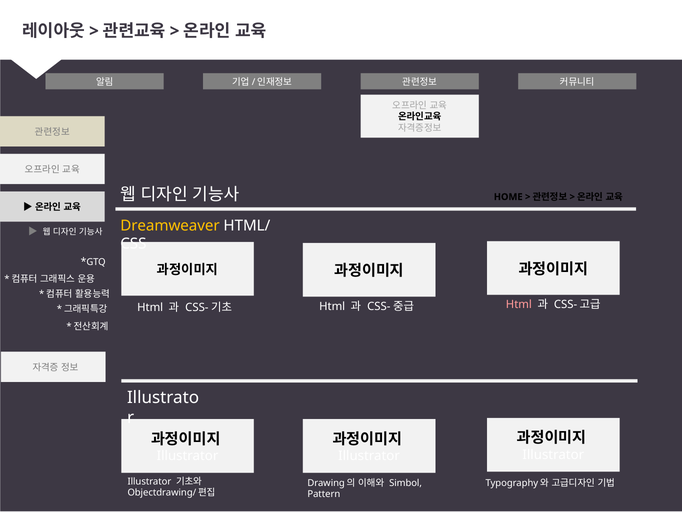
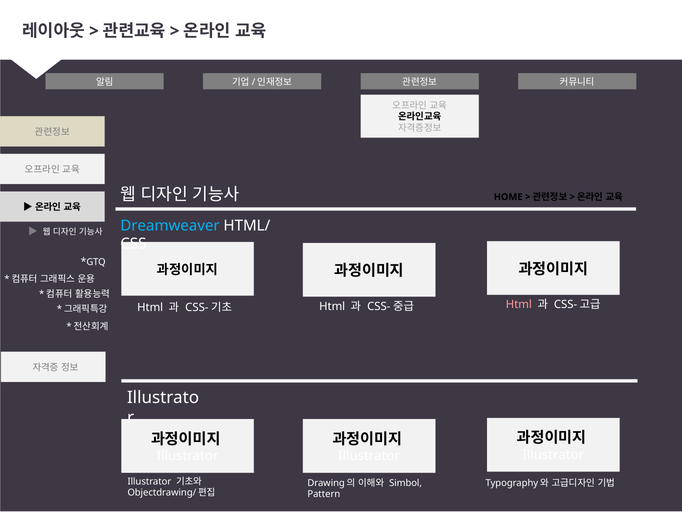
Dreamweaver colour: yellow -> light blue (170, 225)
